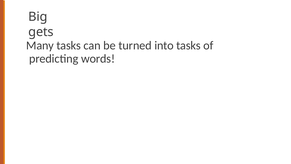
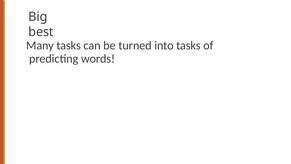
gets: gets -> best (41, 32)
